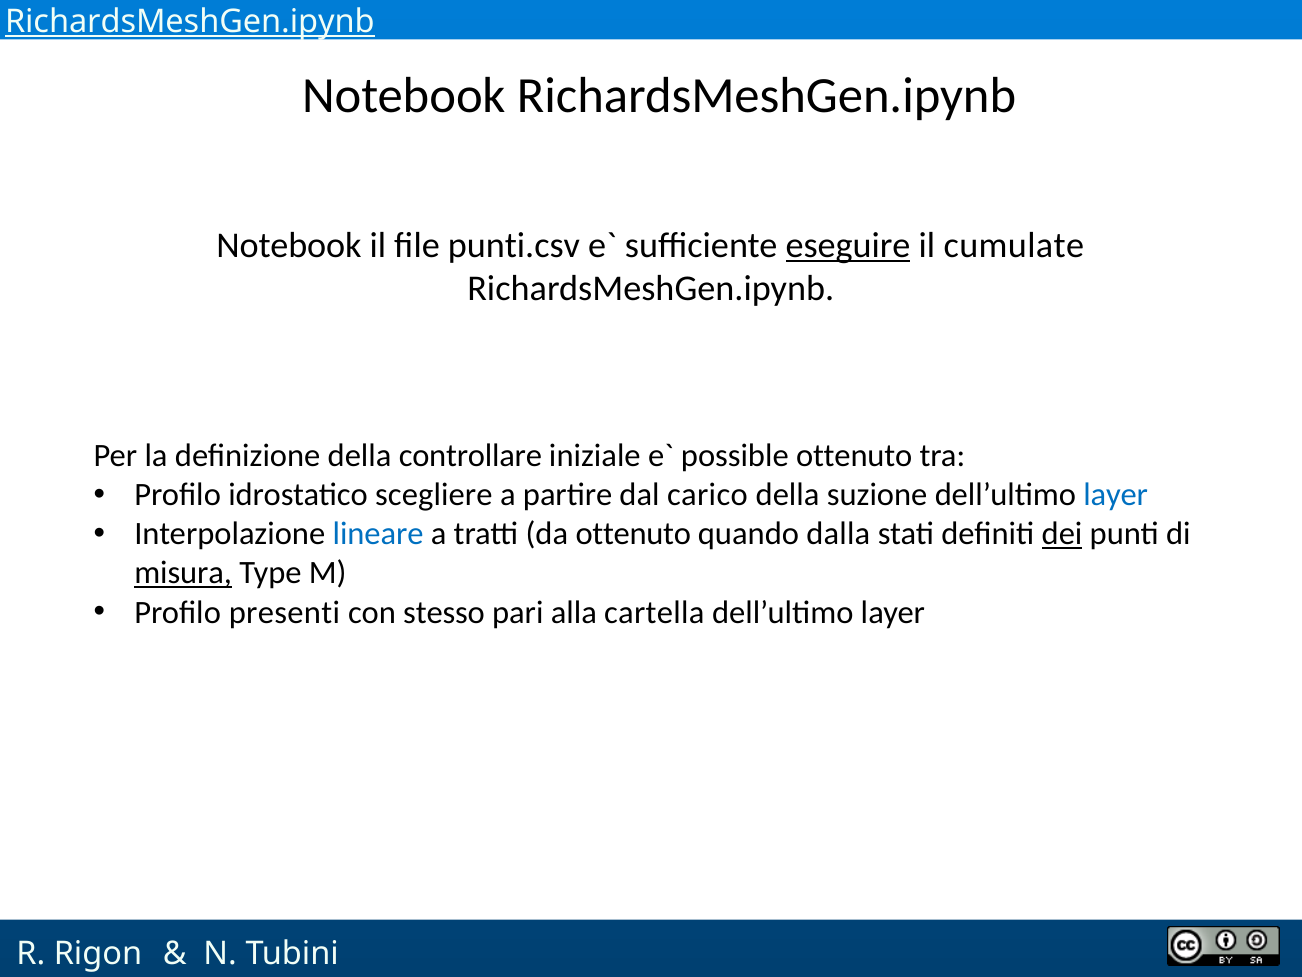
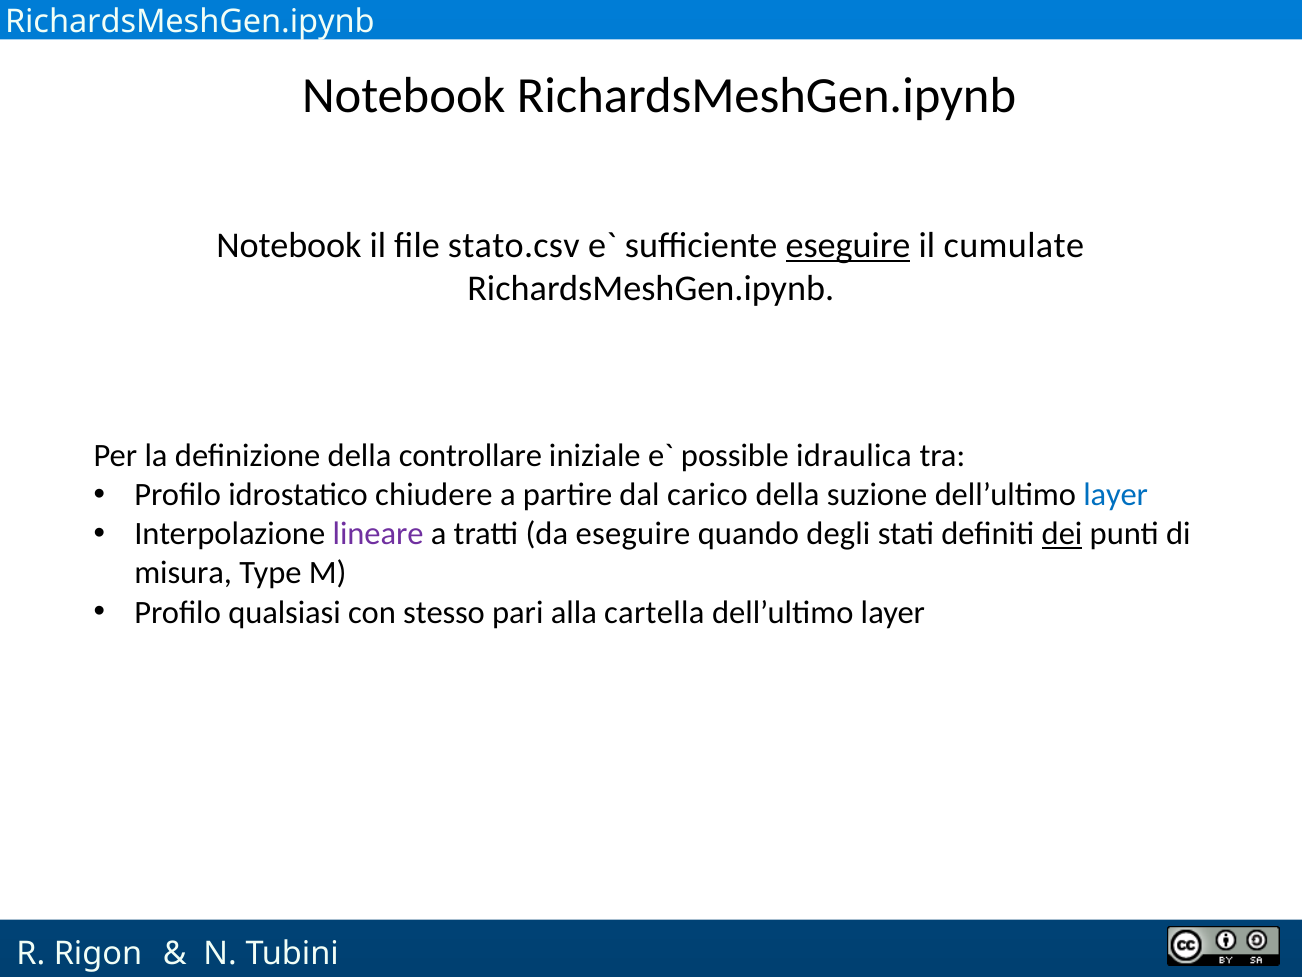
RichardsMeshGen.ipynb underline: present -> none (190, 22)
punti.csv: punti.csv -> stato.csv (514, 245)
possible ottenuto: ottenuto -> idraulica (854, 456)
scegliere: scegliere -> chiudere (434, 495)
lineare colour: blue -> purple (378, 534)
da ottenuto: ottenuto -> eseguire (633, 534)
dalla: dalla -> degli (838, 534)
misura underline: present -> none (183, 573)
presenti: presenti -> qualsiasi (285, 612)
